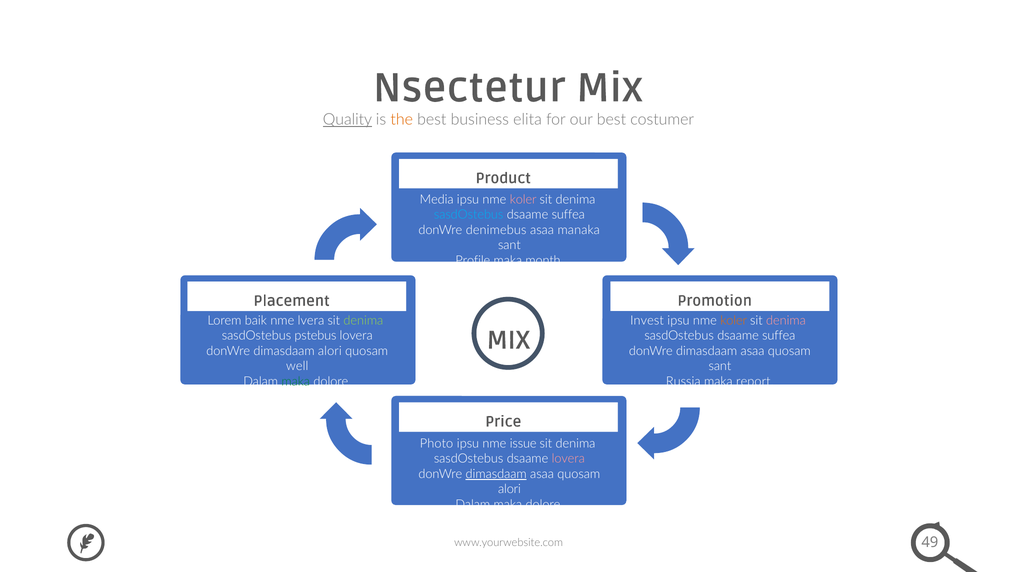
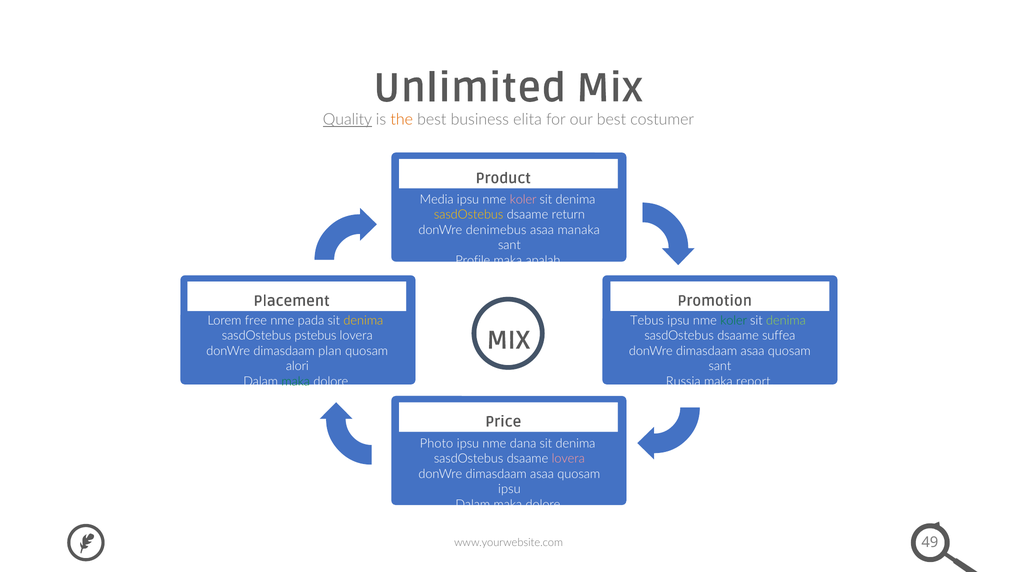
Nsectetur: Nsectetur -> Unlimited (469, 88)
sasdOstebus colour: light blue -> yellow (469, 215)
suffea: suffea -> return (568, 215)
month: month -> apalah (544, 260)
baik: baik -> free (256, 320)
lvera: lvera -> pada (311, 320)
denima colour: light green -> yellow (363, 320)
Invest: Invest -> Tebus (647, 320)
koler colour: orange -> green (734, 320)
denima colour: pink -> light green (786, 320)
dimasdaam alori: alori -> plan (330, 351)
well: well -> alori (297, 366)
issue: issue -> dana (523, 444)
dimasdaam underline: present -> none (496, 474)
alori: alori -> ipsu (509, 489)
